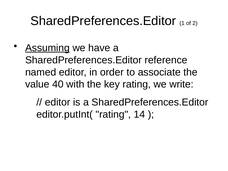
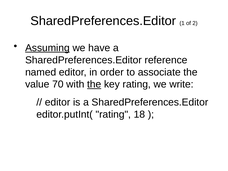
40: 40 -> 70 (58, 84)
the underline: none -> present (94, 84)
14: 14 -> 18 (139, 114)
